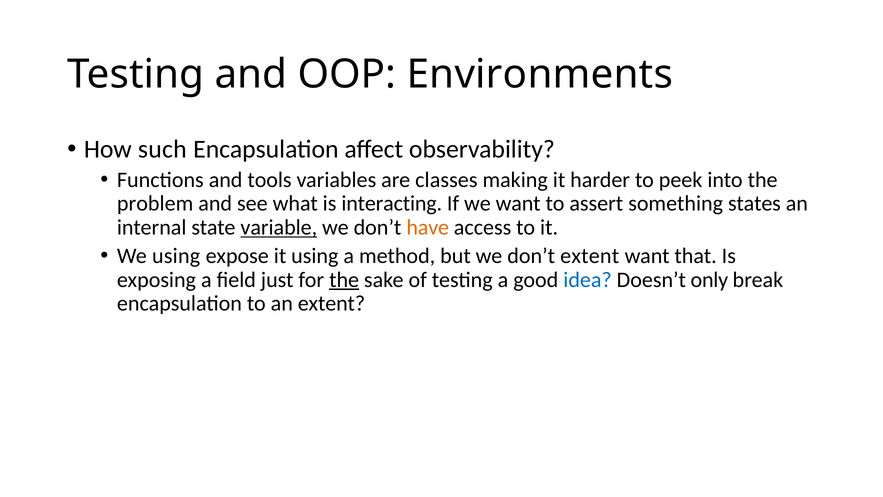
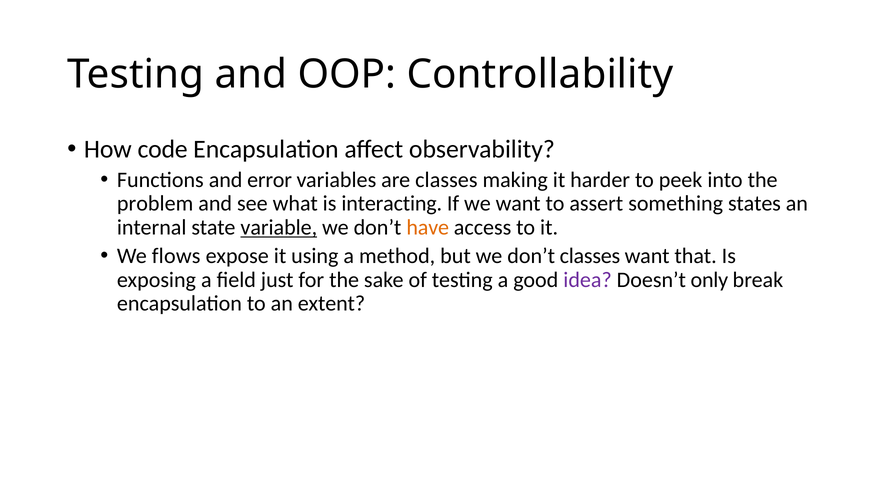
Environments: Environments -> Controllability (540, 74)
such: such -> code (163, 149)
tools: tools -> error (270, 180)
We using: using -> flows (176, 256)
don’t extent: extent -> classes (590, 256)
the underline: present -> none (344, 280)
idea colour: blue -> purple (588, 280)
